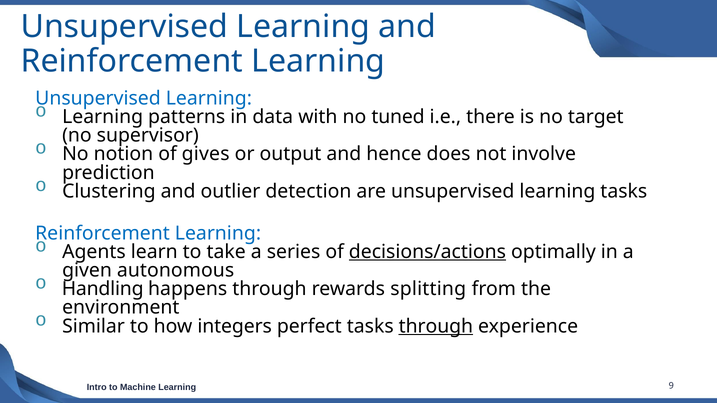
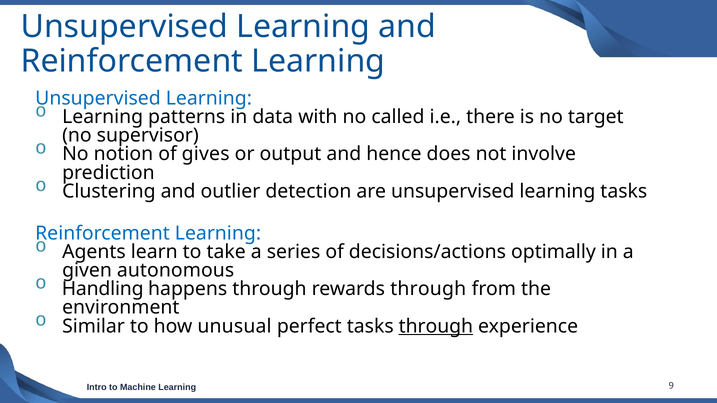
tuned: tuned -> called (398, 117)
decisions/actions underline: present -> none (427, 252)
rewards splitting: splitting -> through (428, 289)
integers: integers -> unusual (235, 326)
